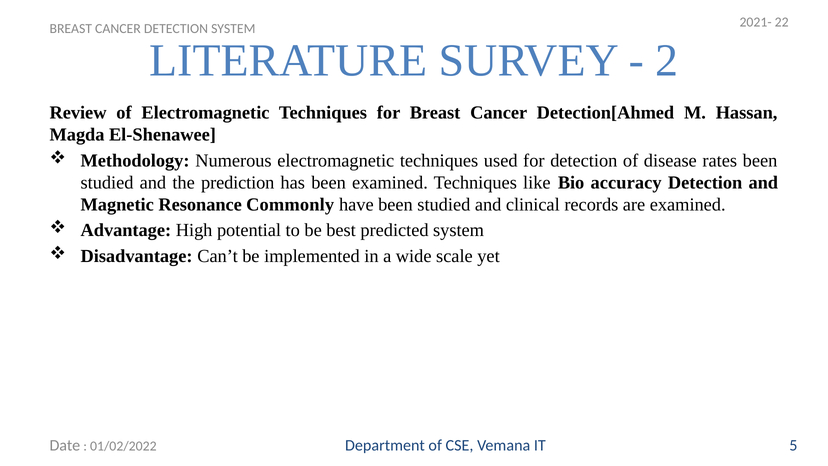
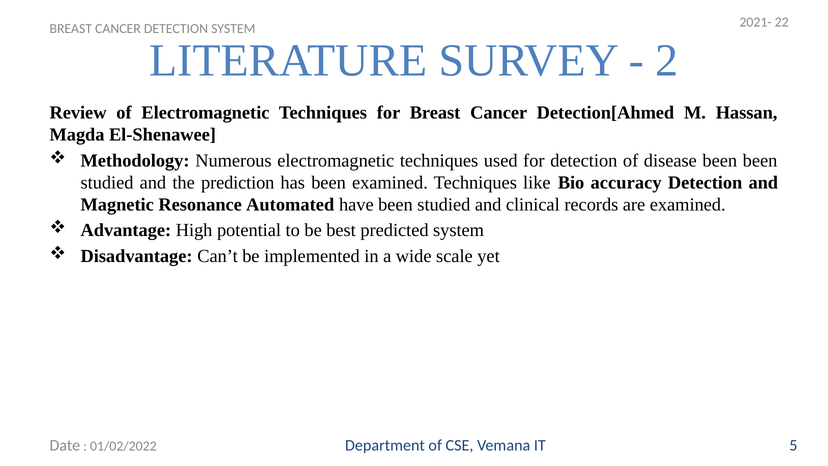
disease rates: rates -> been (720, 160)
Commonly: Commonly -> Automated (290, 204)
